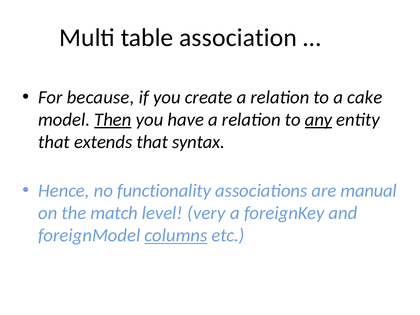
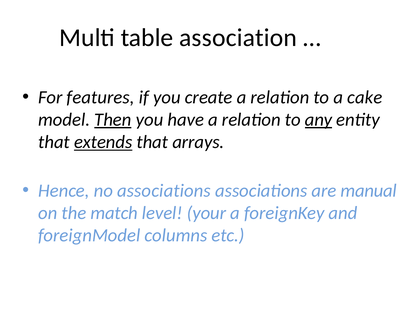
because: because -> features (101, 97)
extends underline: none -> present (103, 142)
syntax: syntax -> arrays (198, 142)
no functionality: functionality -> associations (164, 191)
very: very -> your (206, 213)
columns underline: present -> none (176, 235)
